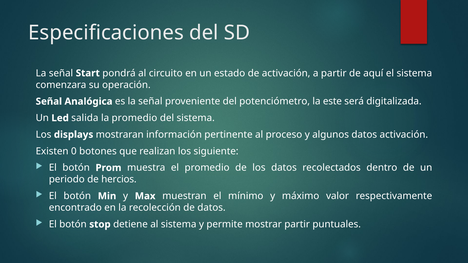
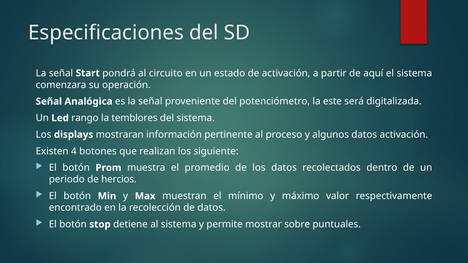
salida: salida -> rango (85, 118)
la promedio: promedio -> temblores (135, 118)
0: 0 -> 4 (74, 151)
mostrar partir: partir -> sobre (297, 225)
